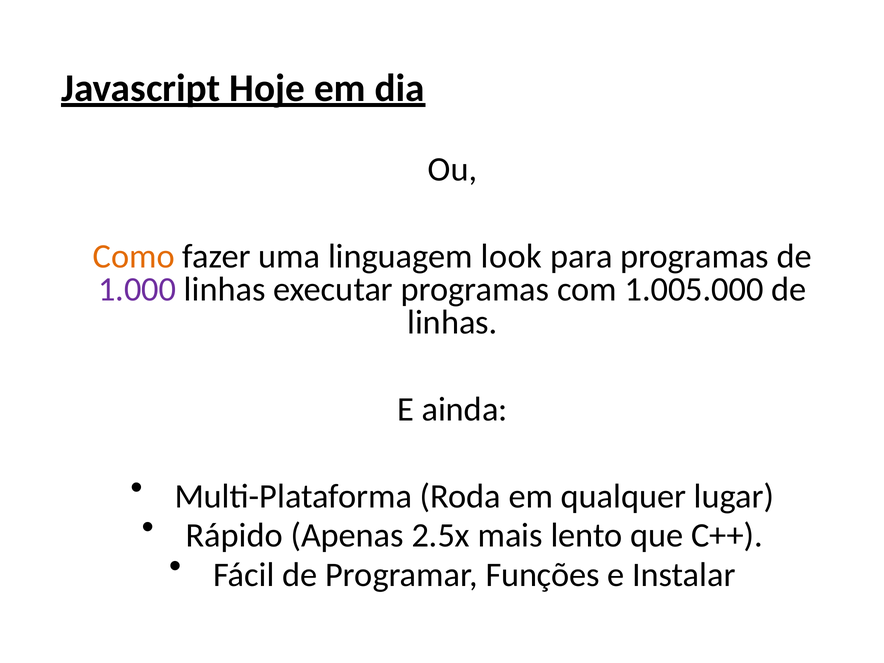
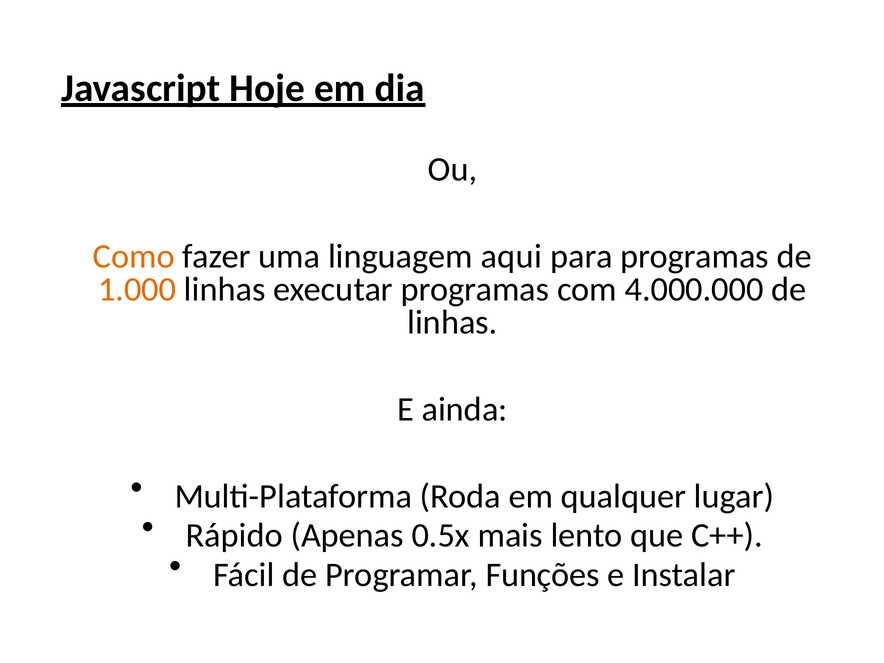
look: look -> aqui (511, 256)
1.000 colour: purple -> orange (137, 289)
1.005.000: 1.005.000 -> 4.000.000 (694, 289)
2.5x: 2.5x -> 0.5x (441, 535)
